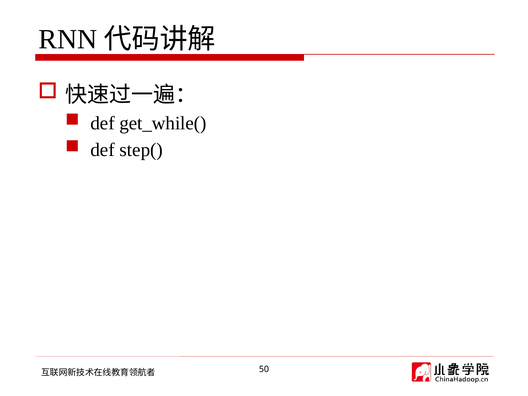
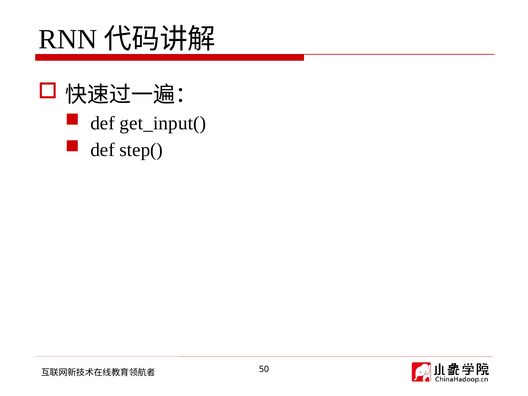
get_while(: get_while( -> get_input( (163, 123)
